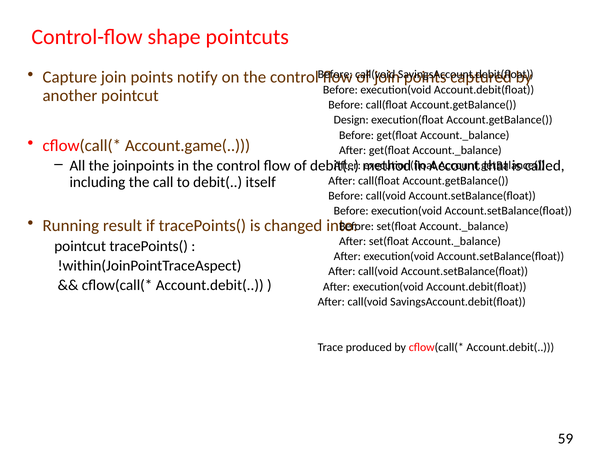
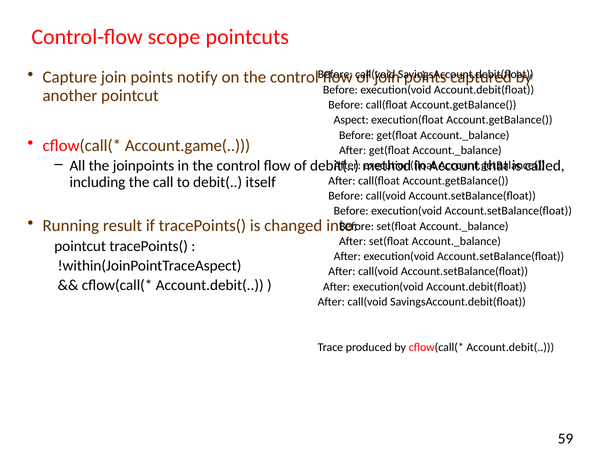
shape: shape -> scope (174, 37)
Design: Design -> Aspect (351, 120)
